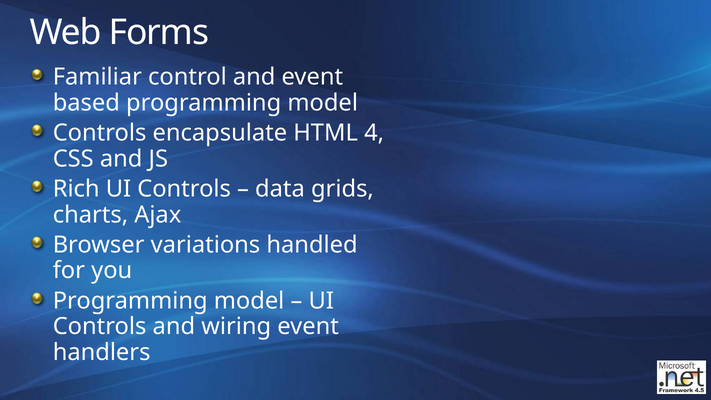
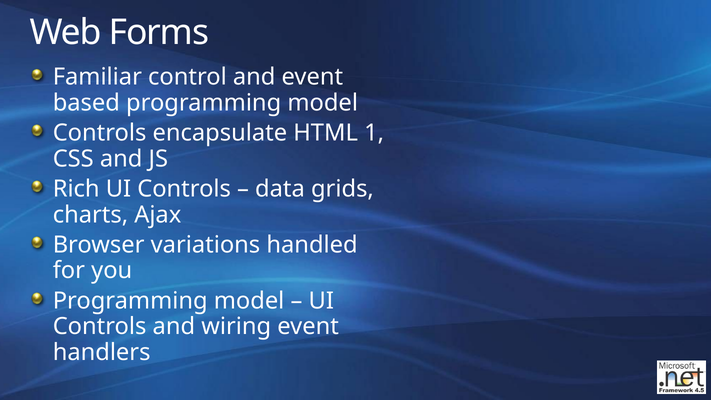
4: 4 -> 1 (374, 133)
